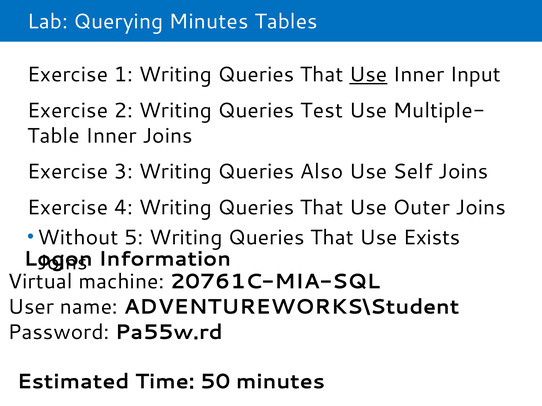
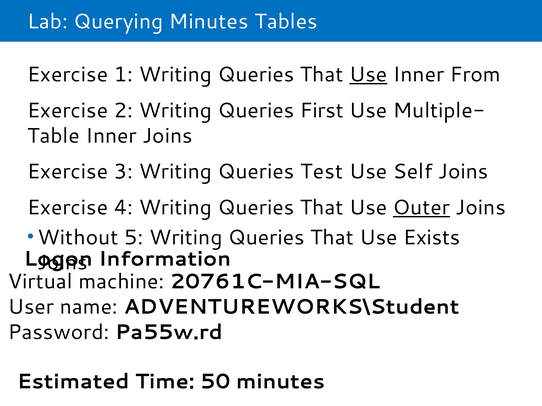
Input: Input -> From (475, 75)
Test: Test -> First (322, 111)
Also: Also -> Test (322, 172)
Outer underline: none -> present (421, 208)
